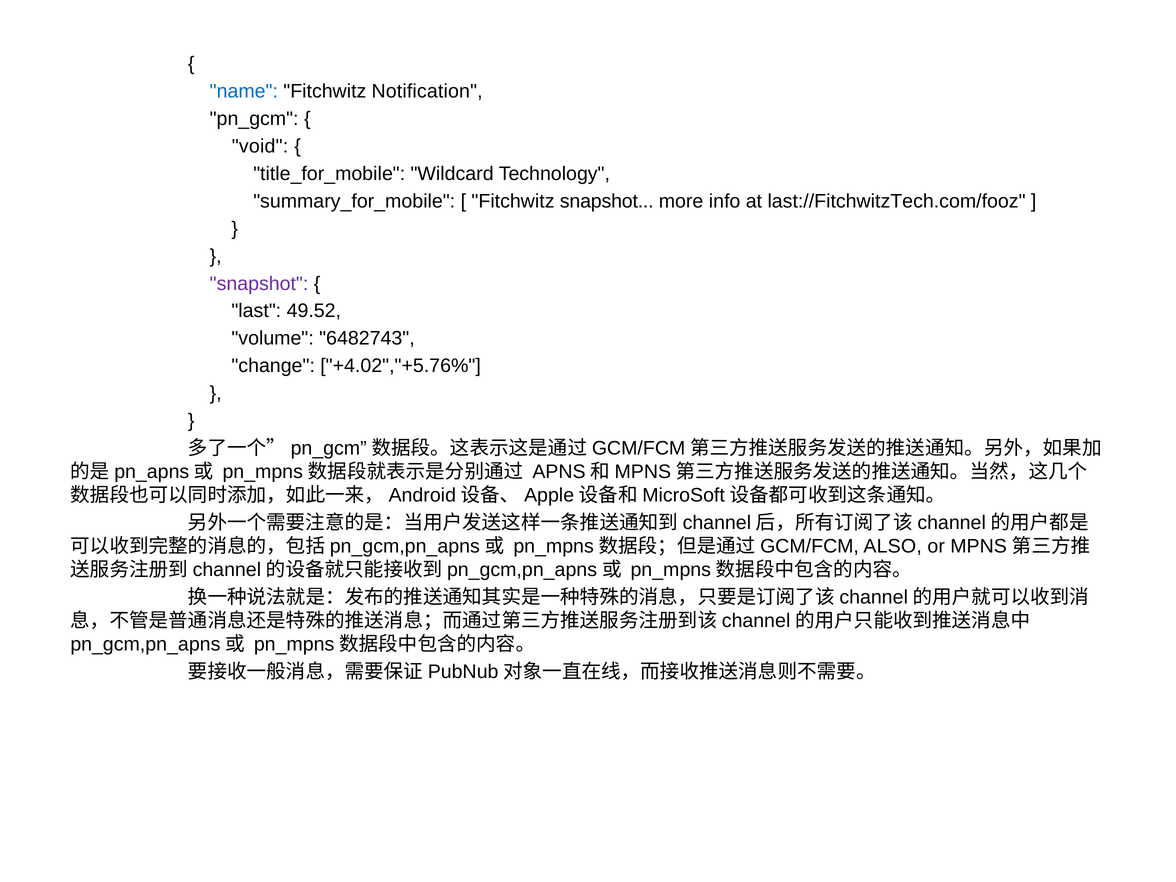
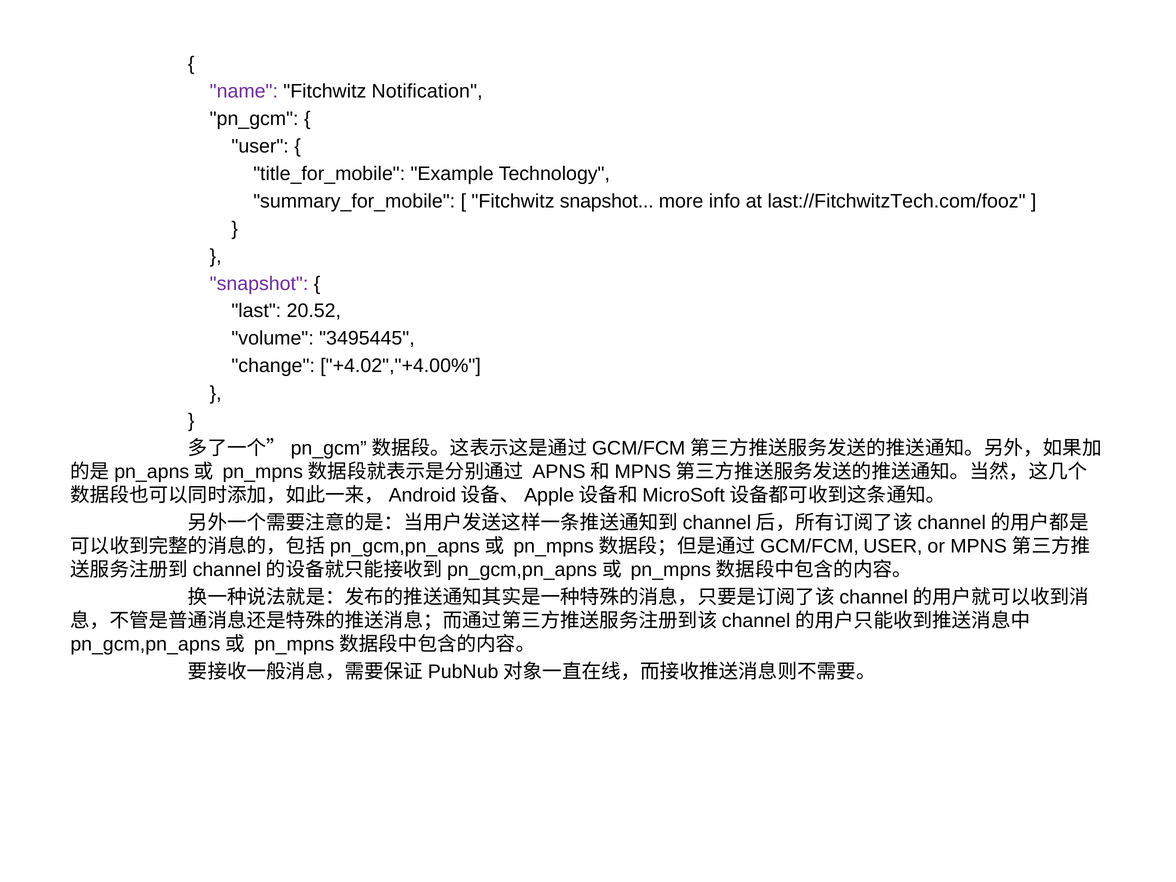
name colour: blue -> purple (244, 91)
void: void -> user (260, 146)
Wildcard: Wildcard -> Example (452, 174)
49.52: 49.52 -> 20.52 (314, 311)
6482743: 6482743 -> 3495445 (367, 338)
+4.02","+5.76%: +4.02","+5.76% -> +4.02","+4.00% (401, 366)
ALSO: ALSO -> USER (893, 546)
